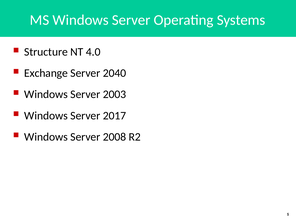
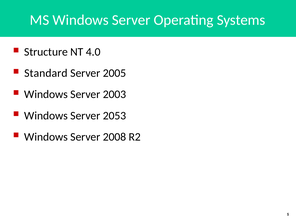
Exchange: Exchange -> Standard (46, 73)
2040: 2040 -> 2005 (115, 73)
2017: 2017 -> 2053 (115, 116)
